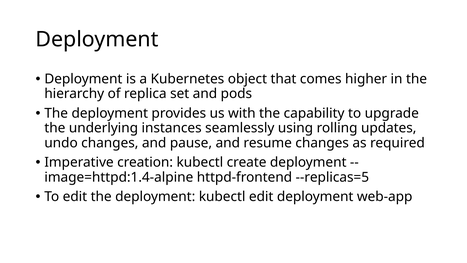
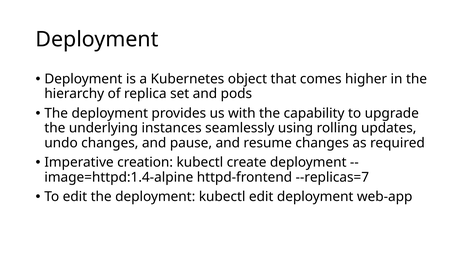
--replicas=5: --replicas=5 -> --replicas=7 (332, 177)
